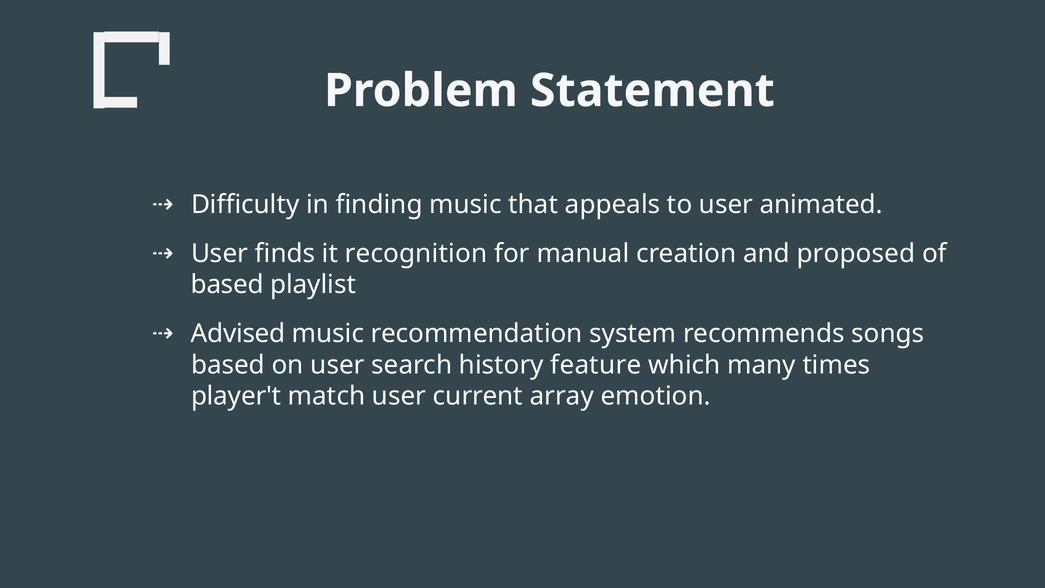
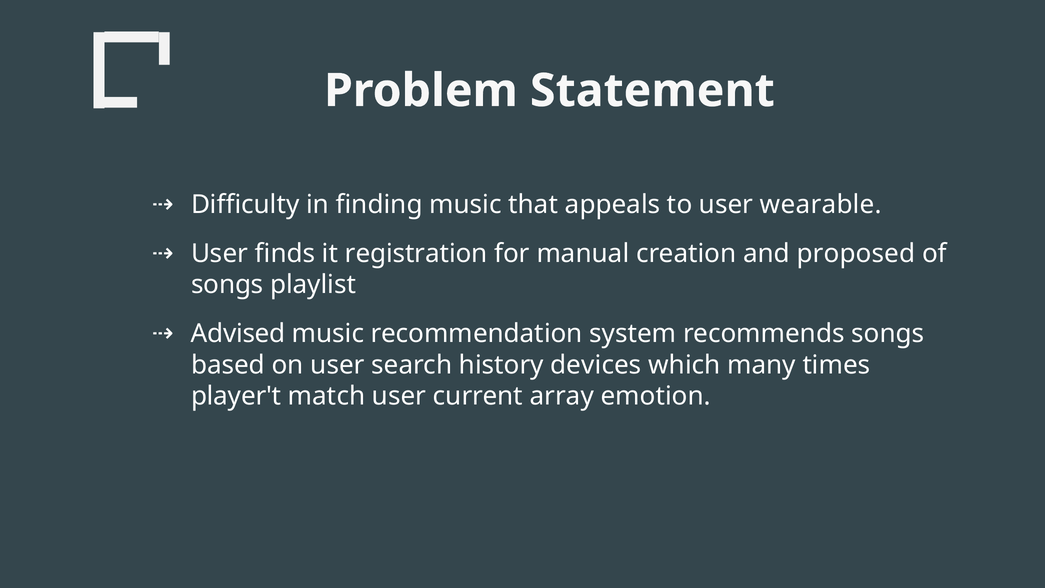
animated: animated -> wearable (821, 205)
recognition: recognition -> registration (416, 253)
based: based -> songs (227, 285)
feature: feature -> devices (596, 365)
